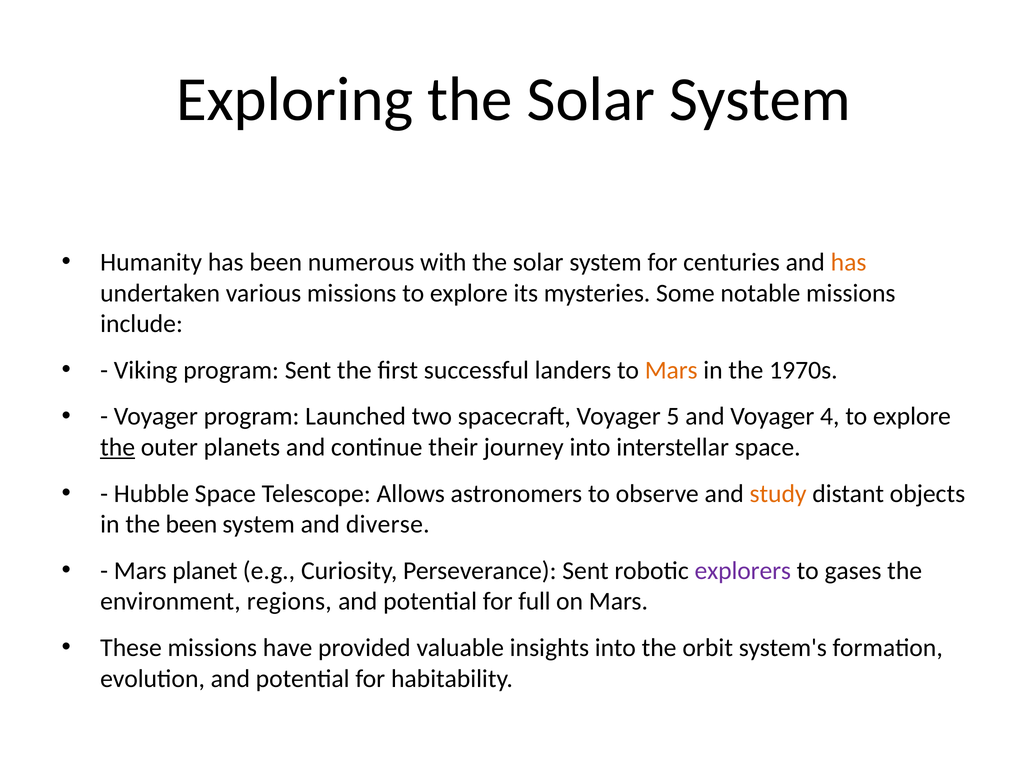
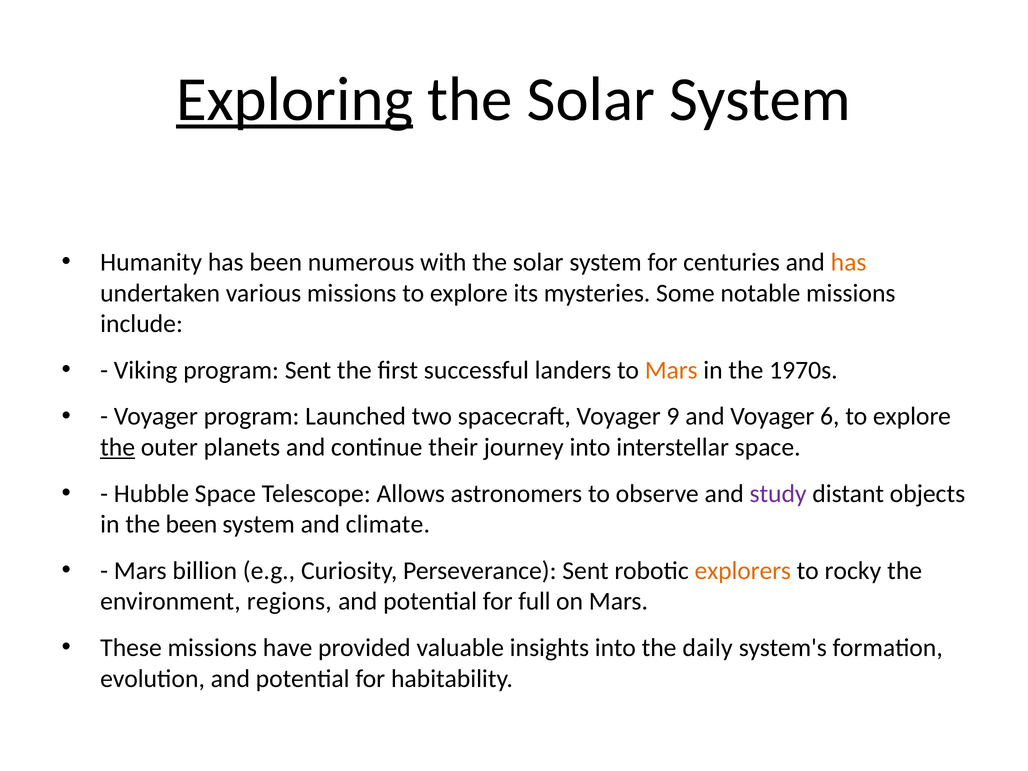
Exploring underline: none -> present (295, 100)
5: 5 -> 9 (673, 416)
4: 4 -> 6 (830, 416)
study colour: orange -> purple (778, 494)
diverse: diverse -> climate (388, 524)
planet: planet -> billion (205, 571)
explorers colour: purple -> orange (743, 571)
gases: gases -> rocky (853, 571)
orbit: orbit -> daily (708, 648)
